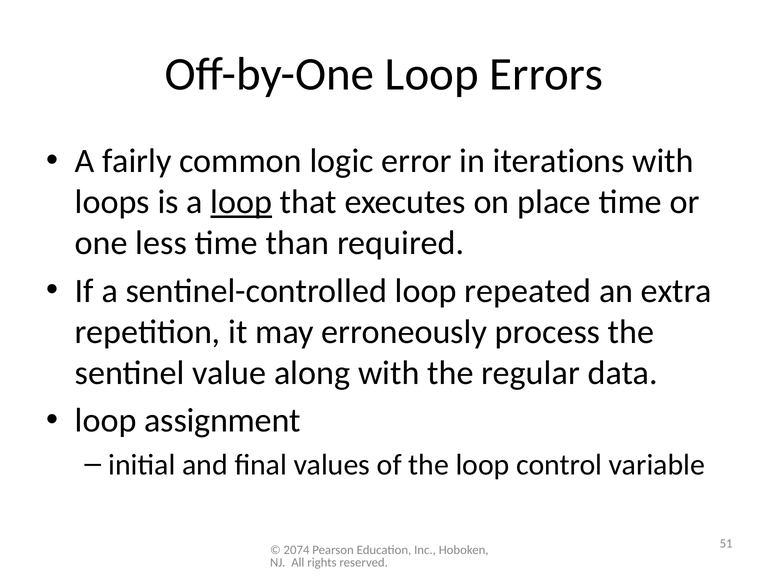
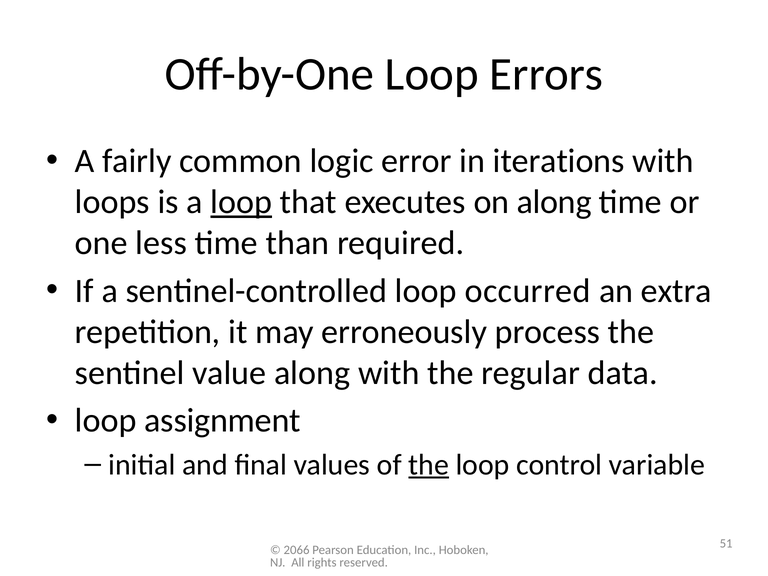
on place: place -> along (554, 202)
repeated: repeated -> occurred (528, 291)
the underline: none -> present (429, 465)
2074: 2074 -> 2066 (297, 550)
